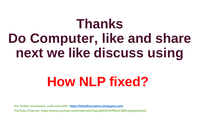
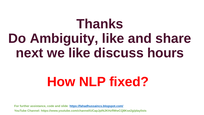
Computer: Computer -> Ambiguity (64, 38)
using: using -> hours (166, 53)
